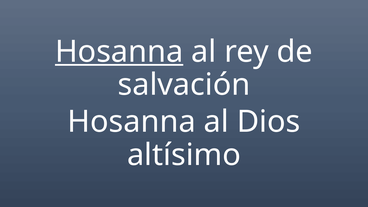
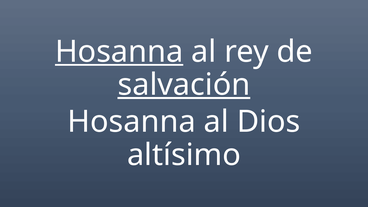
salvación underline: none -> present (184, 85)
